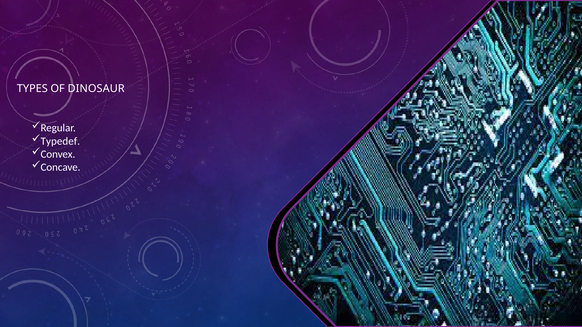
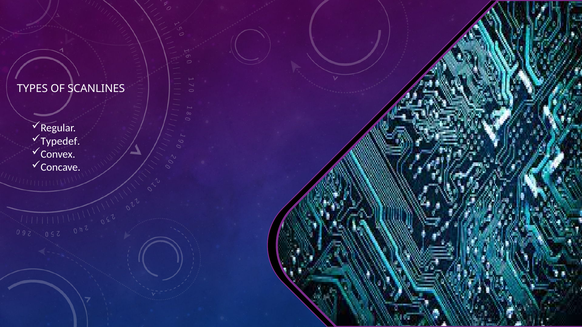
DINOSAUR: DINOSAUR -> SCANLINES (96, 89)
